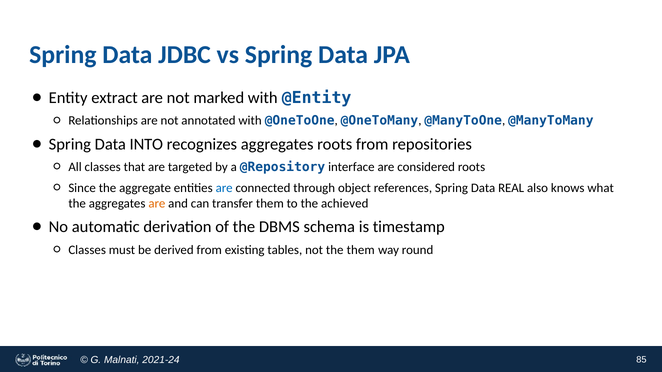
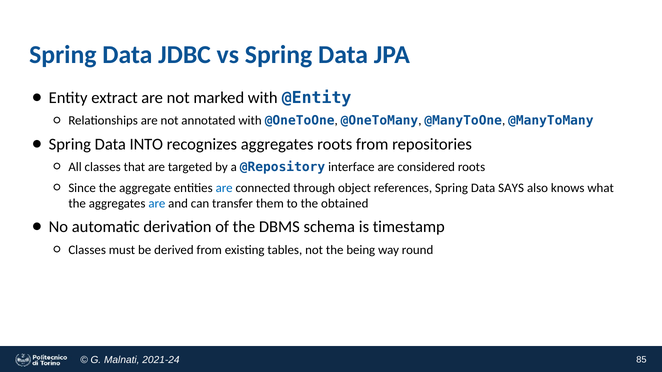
REAL: REAL -> SAYS (511, 188)
are colour: orange -> blue (157, 204)
achieved: achieved -> obtained (345, 204)
the them: them -> being (361, 250)
